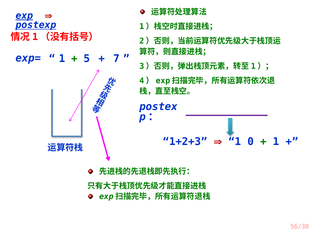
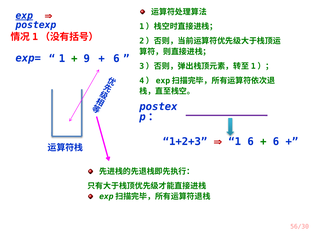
postexp underline: present -> none (36, 25)
5: 5 -> 9 (87, 59)
7: 7 -> 6 (116, 59)
1 0: 0 -> 6 (251, 141)
1: 1 -> 6 (276, 141)
